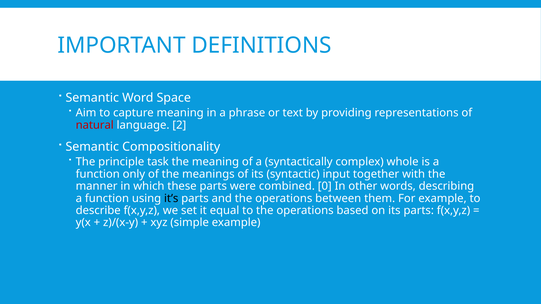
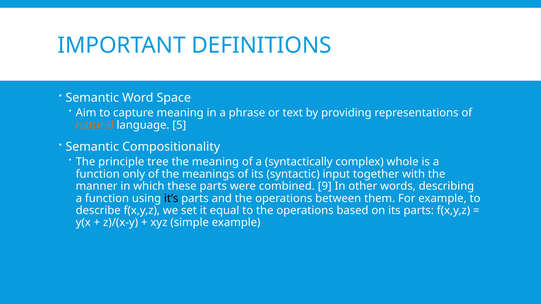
natural colour: red -> orange (95, 125)
2: 2 -> 5 (179, 125)
task: task -> tree (158, 162)
0: 0 -> 9 (325, 186)
